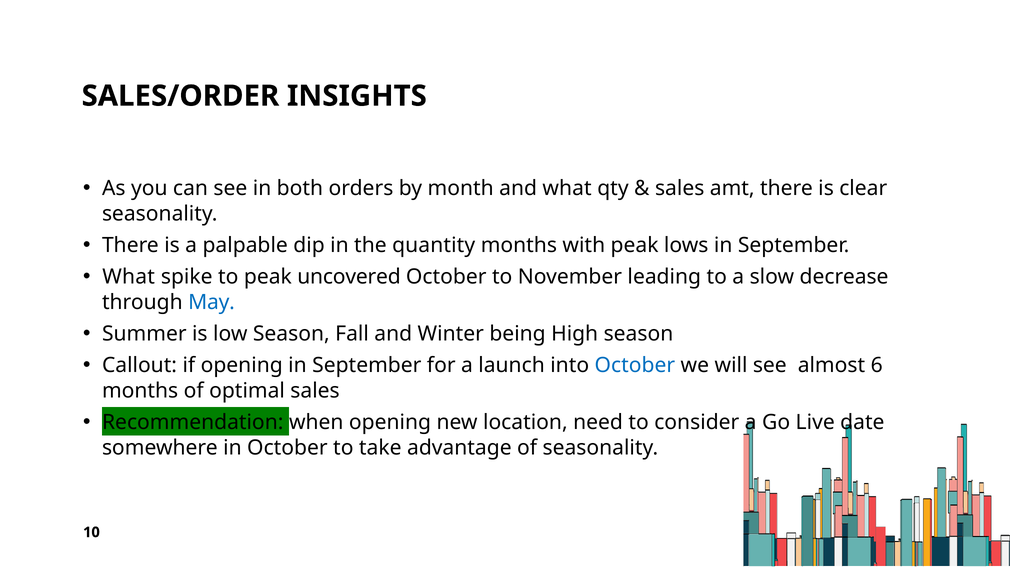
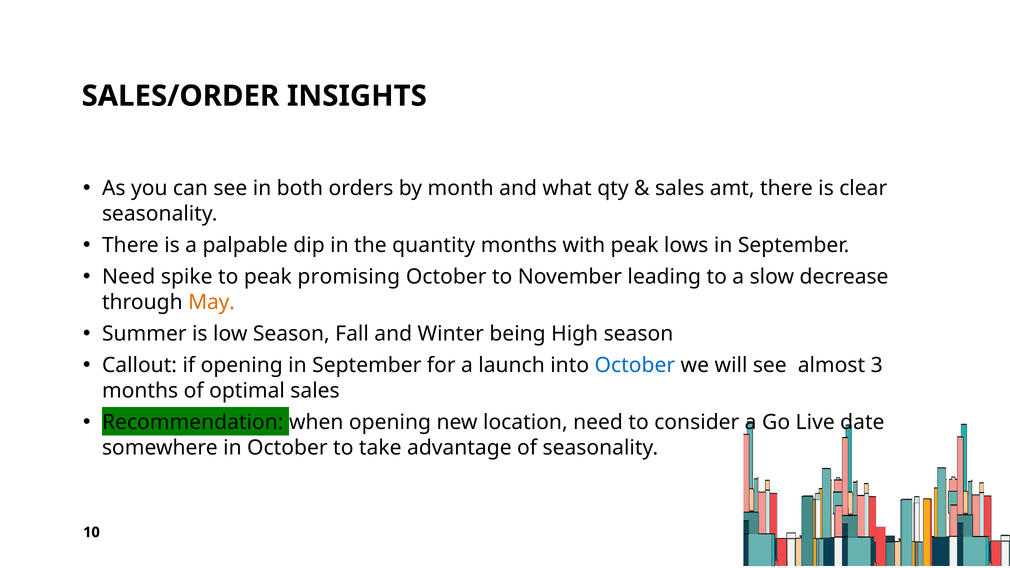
What: What -> Need (129, 277)
uncovered: uncovered -> promising (349, 277)
May colour: blue -> orange (212, 302)
6: 6 -> 3 (877, 366)
